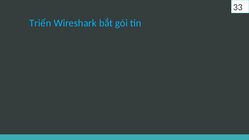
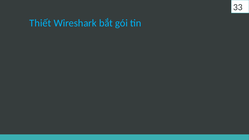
Triển: Triển -> Thiết (40, 23)
